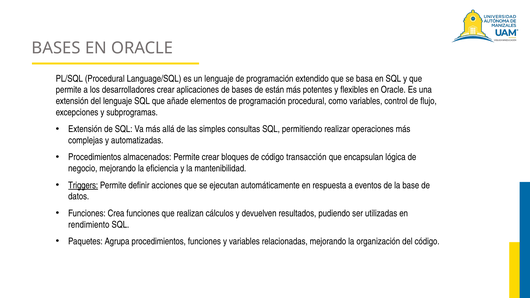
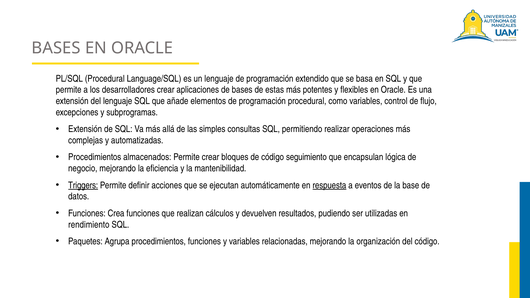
están: están -> estas (275, 90)
transacción: transacción -> seguimiento (306, 157)
respuesta underline: none -> present (329, 185)
